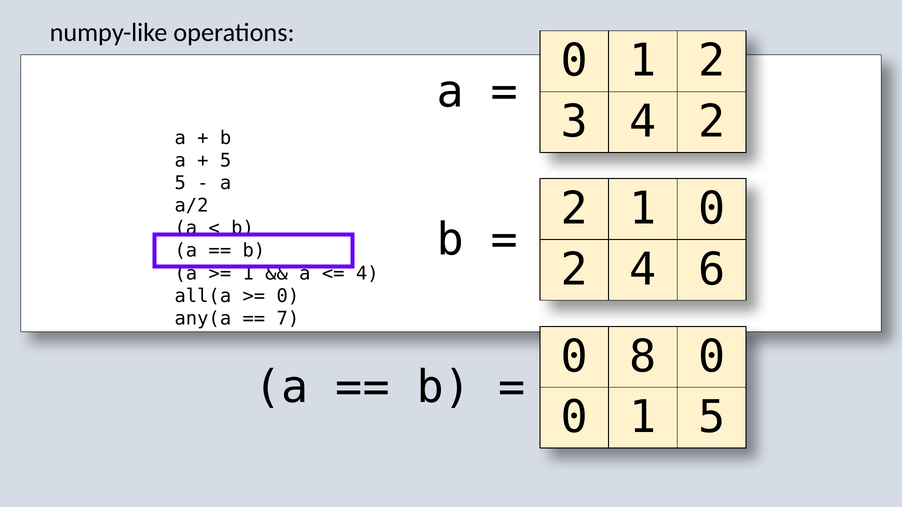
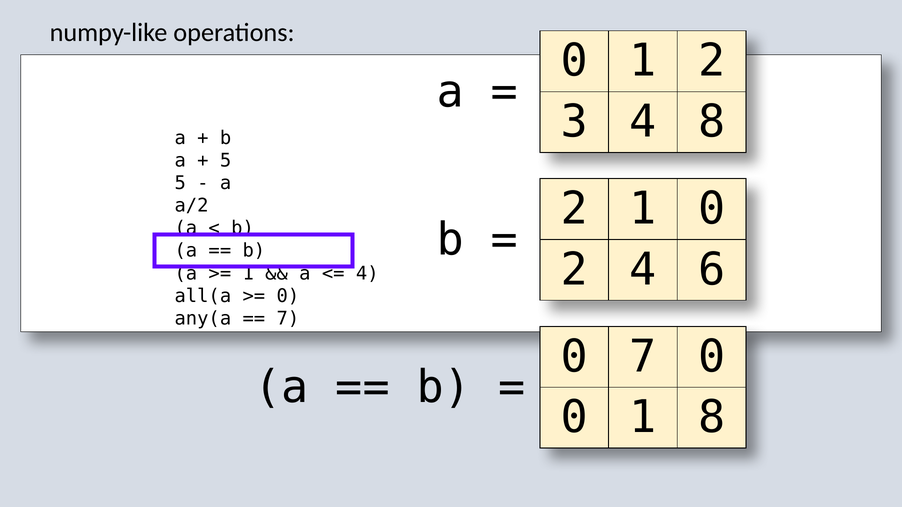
2: 2 -> 8 (712, 122)
0 8: 8 -> 7 (643, 357)
1 5: 5 -> 8 (712, 418)
